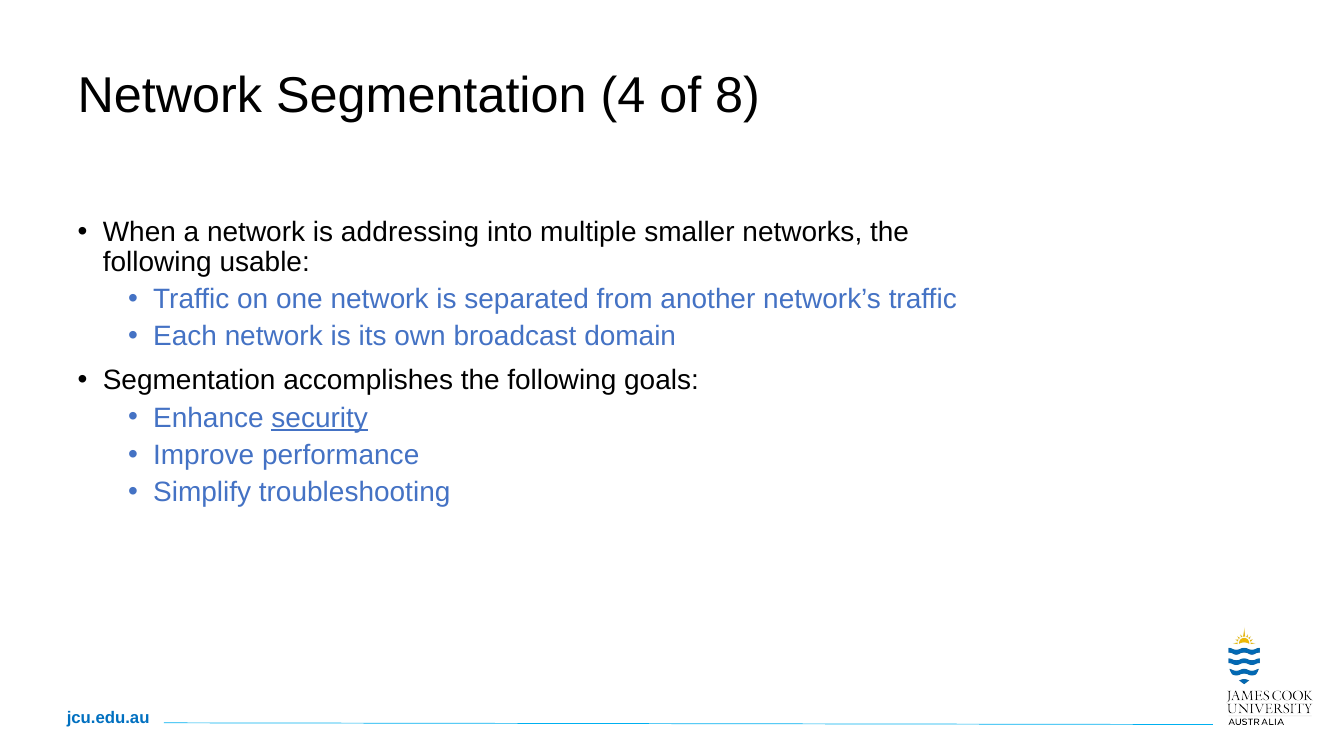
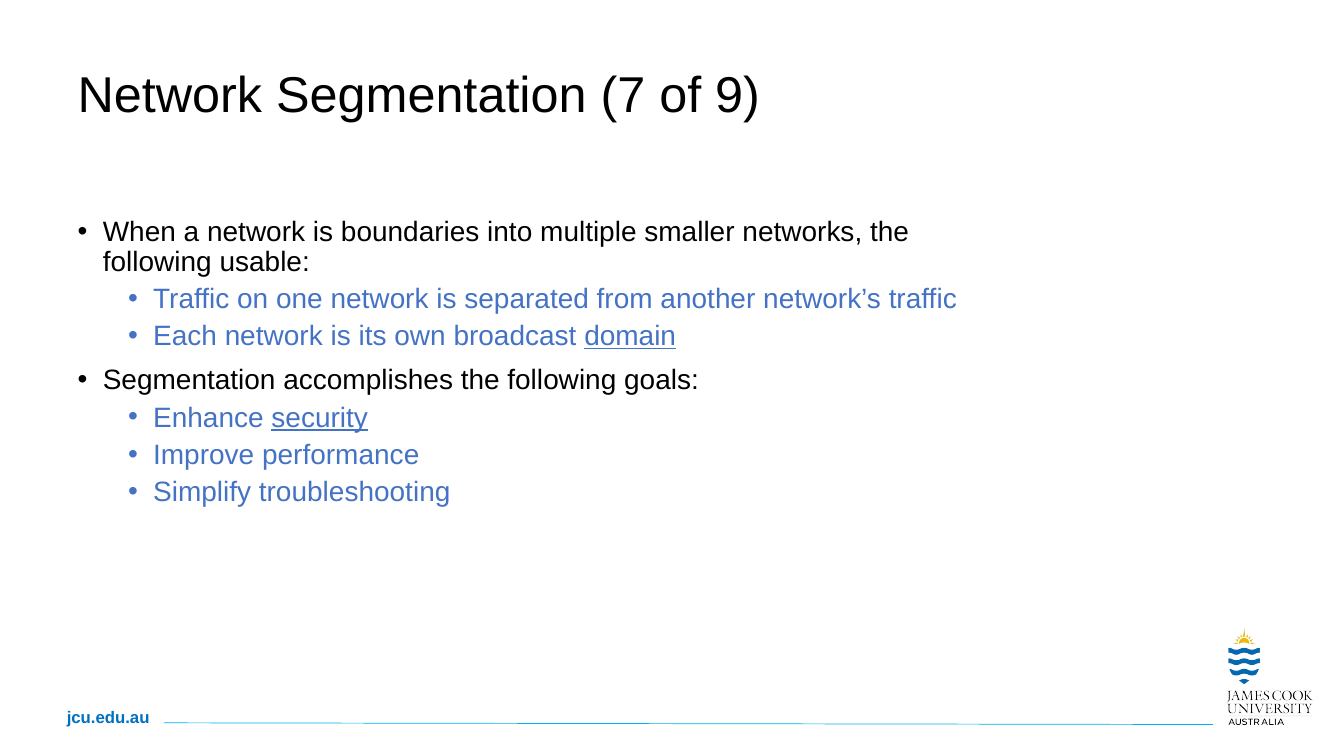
4: 4 -> 7 (623, 96)
8: 8 -> 9 (738, 96)
addressing: addressing -> boundaries (410, 232)
domain underline: none -> present (630, 337)
